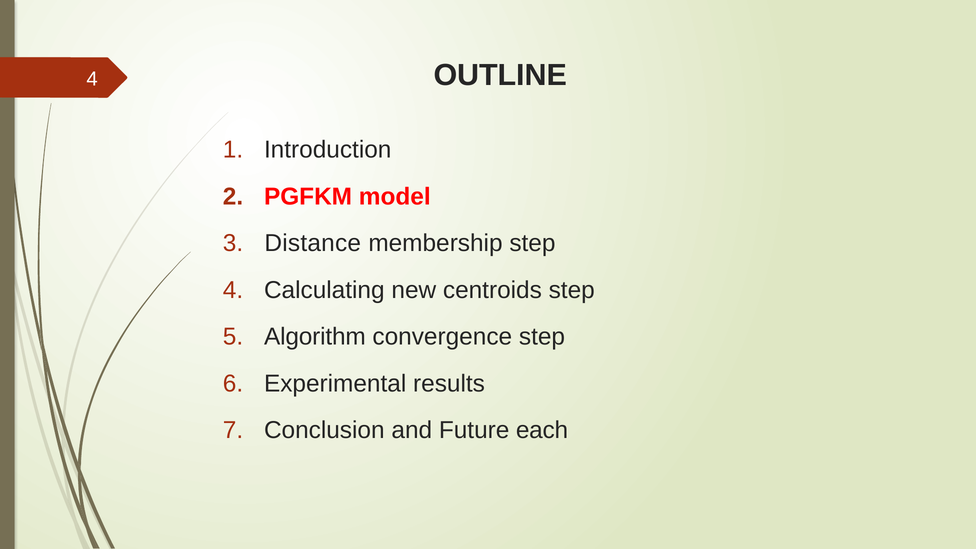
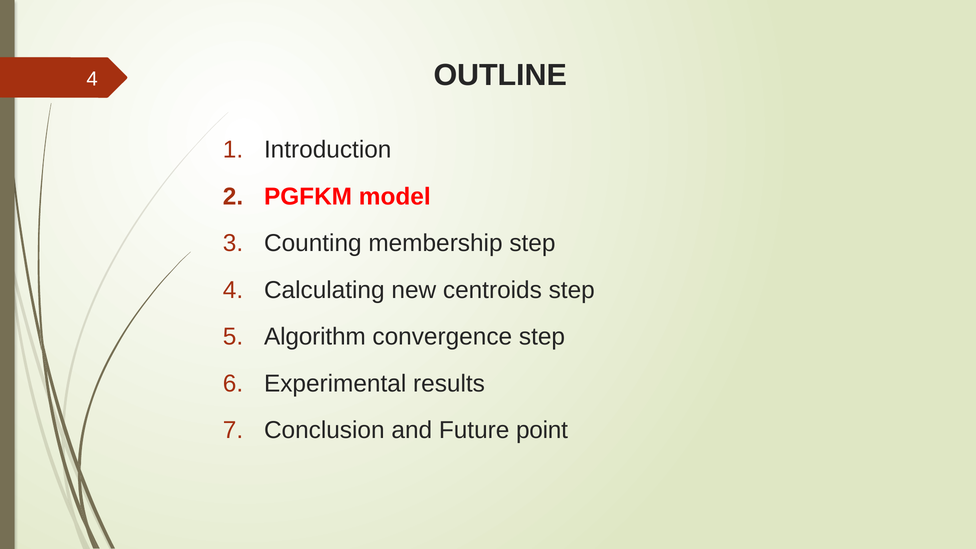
Distance: Distance -> Counting (313, 243)
each: each -> point (542, 430)
